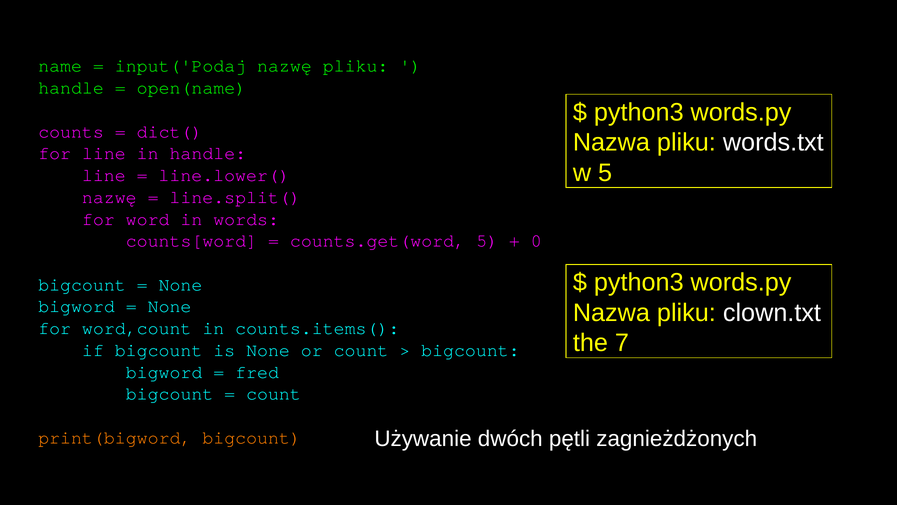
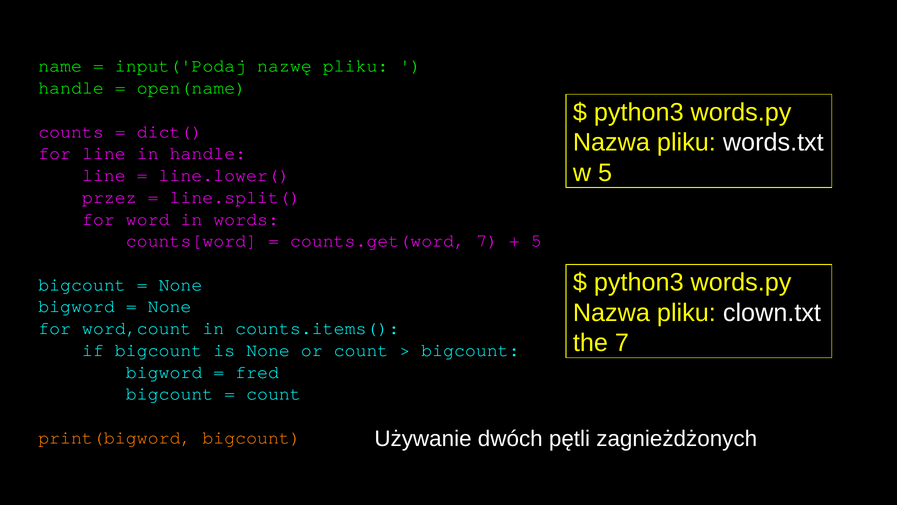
nazwę: nazwę -> przez (109, 197)
counts.get(word 5: 5 -> 7 (487, 241)
0: 0 -> 5 (536, 241)
